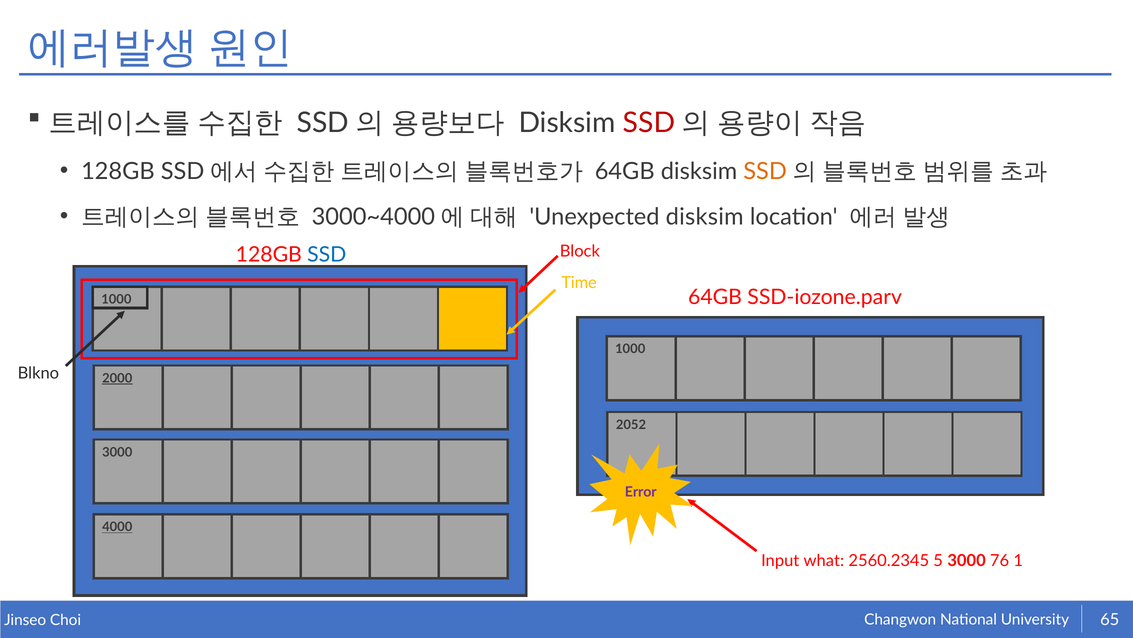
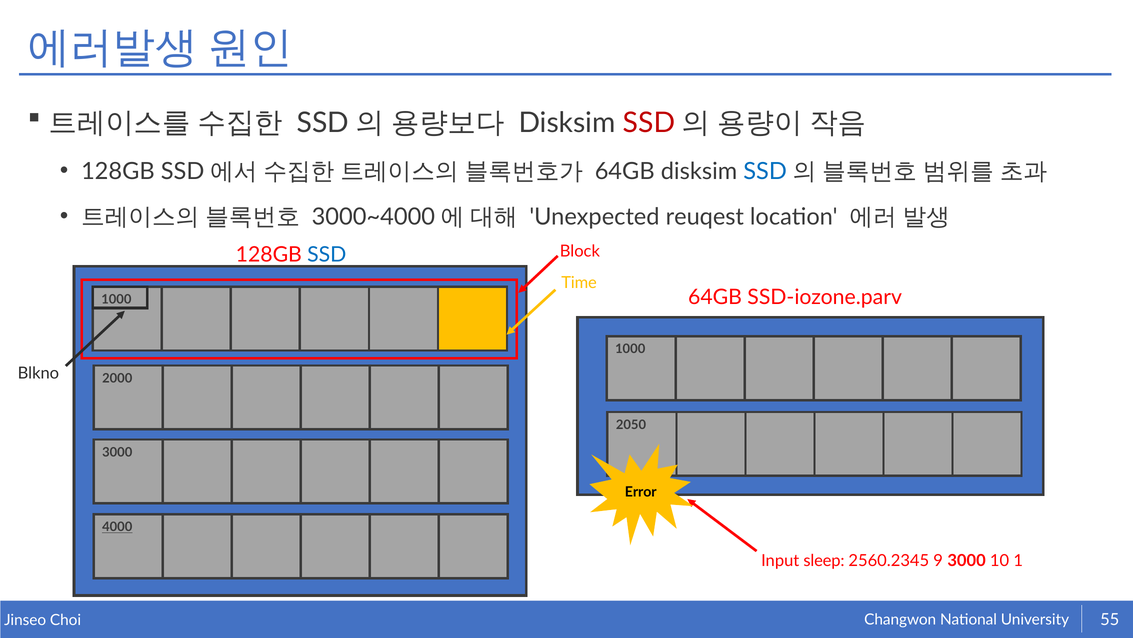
SSD colour: orange -> blue (765, 171)
Unexpected disksim: disksim -> reuqest (705, 217)
2000 underline: present -> none (117, 378)
2052: 2052 -> 2050 (631, 424)
Error colour: purple -> black (641, 492)
what: what -> sleep (824, 560)
5: 5 -> 9 (938, 560)
76: 76 -> 10 (1000, 560)
65: 65 -> 55 (1110, 619)
